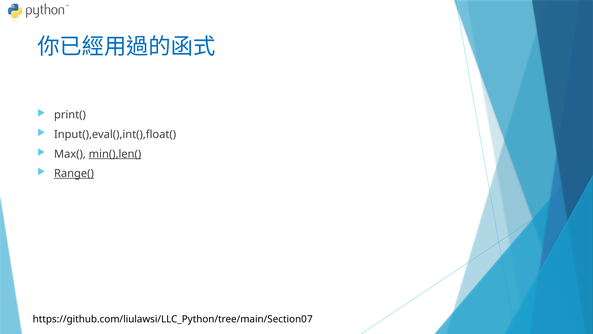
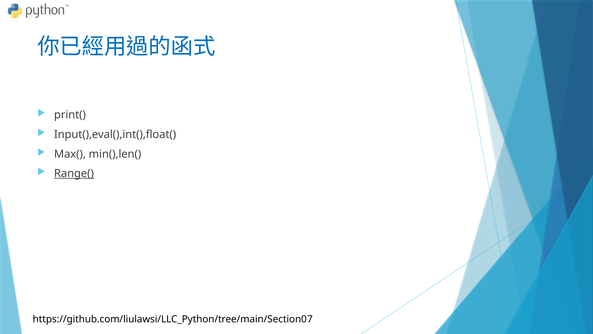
min(),len( underline: present -> none (115, 154)
